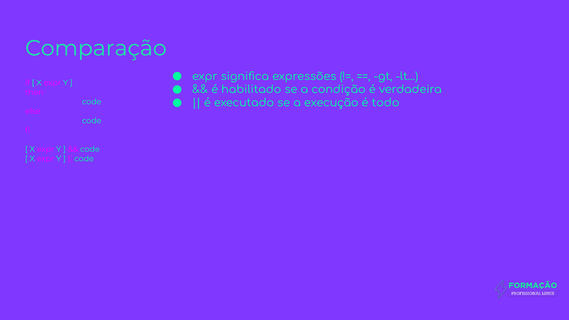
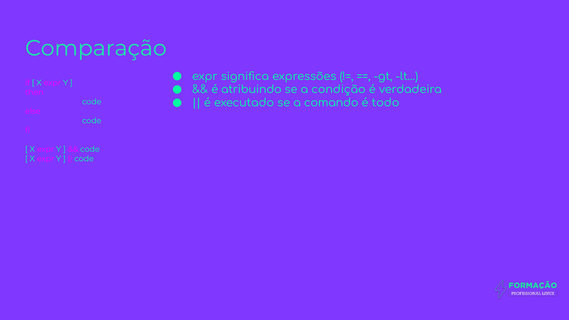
habilitado: habilitado -> atribuindo (251, 90)
execução: execução -> comando (331, 103)
